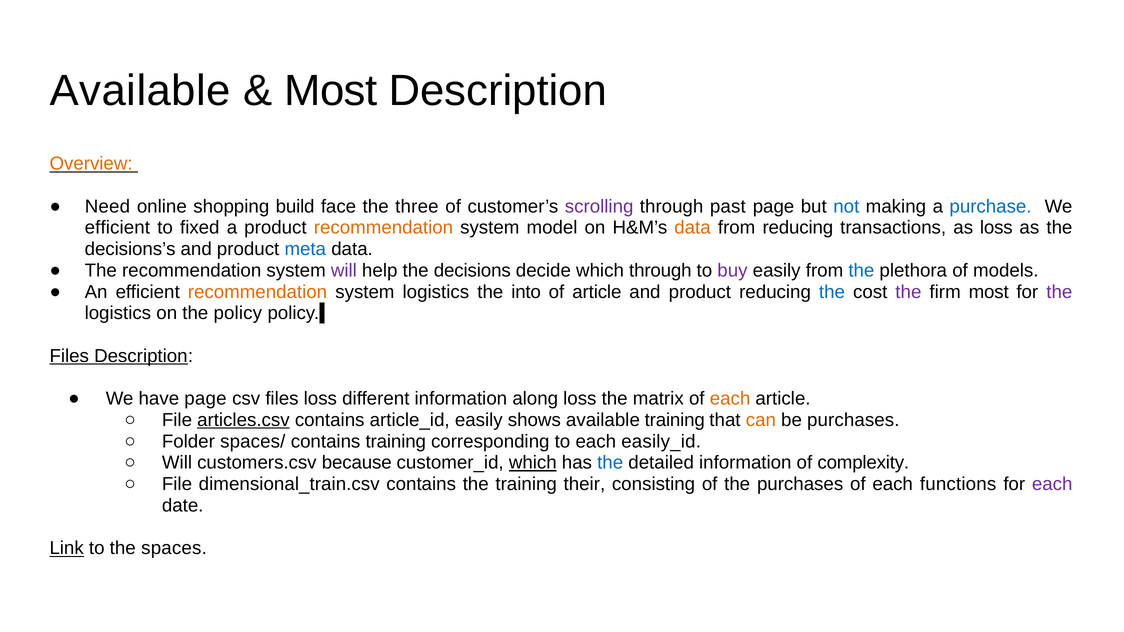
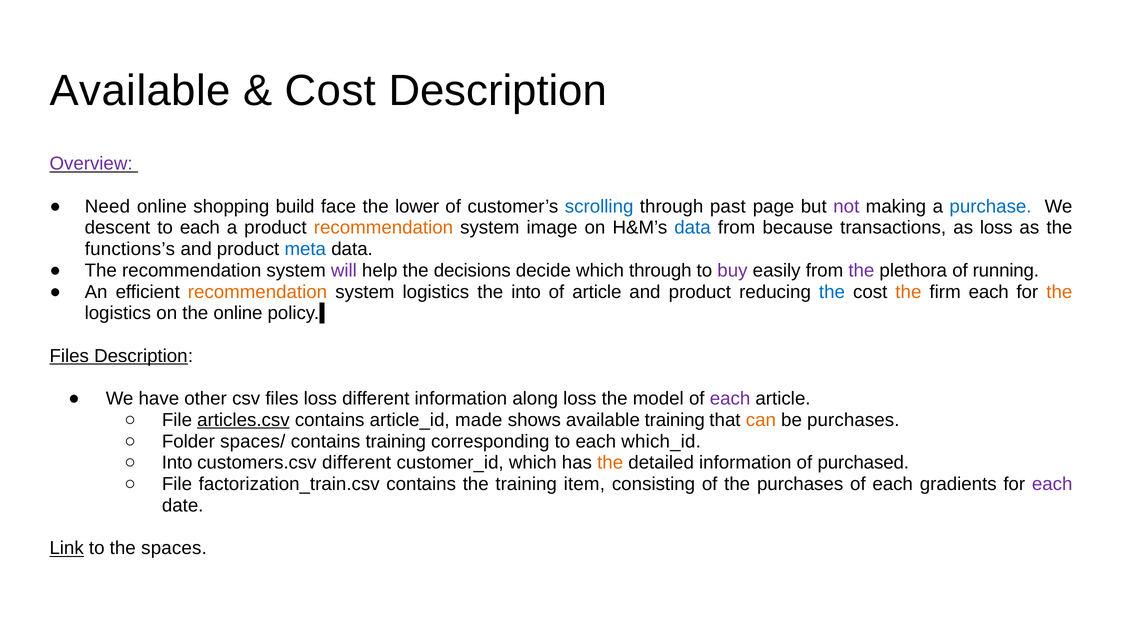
Most: Most -> Cost (330, 91)
Overview colour: orange -> purple (91, 164)
three: three -> lower (417, 206)
scrolling colour: purple -> blue (599, 206)
not colour: blue -> purple (846, 206)
efficient: efficient -> descent (117, 228)
fixed: fixed -> each (200, 228)
model: model -> image (552, 228)
data colour: orange -> blue (693, 228)
from reducing: reducing -> because (798, 228)
decisions’s: decisions’s -> functions’s (130, 249)
the colour: blue -> purple (861, 271)
models: models -> running (1006, 271)
the colour: purple -> orange (908, 292)
firm most: most -> each (989, 292)
the colour: purple -> orange (1059, 292)
the policy: policy -> online (238, 313)
have page: page -> other (206, 399)
matrix: matrix -> model (658, 399)
each colour: orange -> purple (730, 399)
article_id easily: easily -> made (479, 420)
easily_id: easily_id -> which_id (661, 442)
Will: Will -> Into (177, 463)
customers.csv because: because -> different (357, 463)
which underline: present -> none (533, 463)
the colour: blue -> orange (610, 463)
complexity: complexity -> purchased (863, 463)
dimensional_train.csv: dimensional_train.csv -> factorization_train.csv (289, 484)
their: their -> item (584, 484)
functions: functions -> gradients (958, 484)
